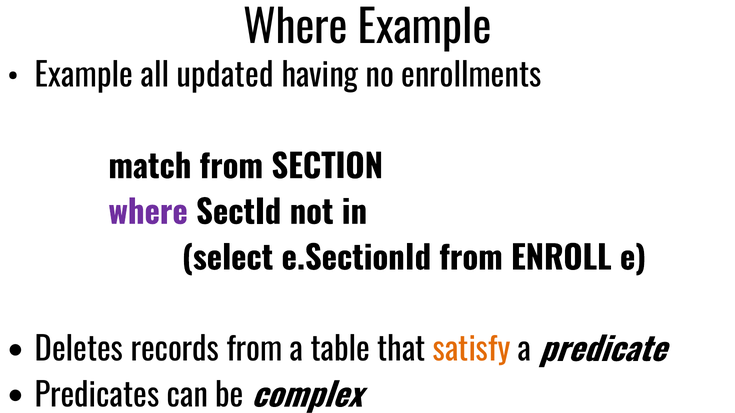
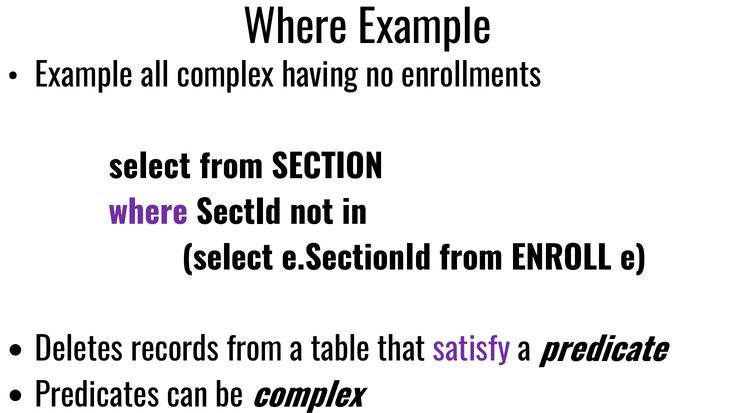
all updated: updated -> complex (225, 76)
match: match -> select (150, 168)
satisfy colour: orange -> purple (472, 351)
